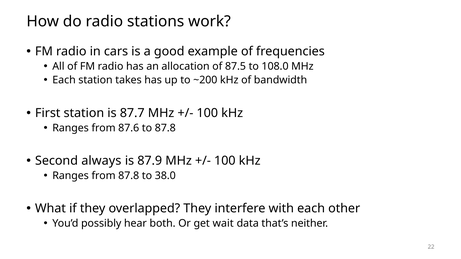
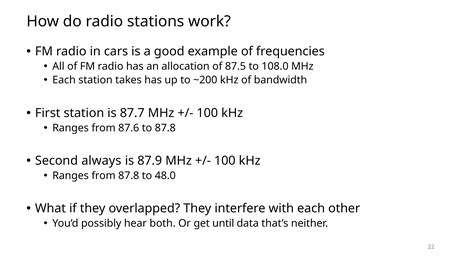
38.0: 38.0 -> 48.0 (165, 176)
wait: wait -> until (223, 224)
